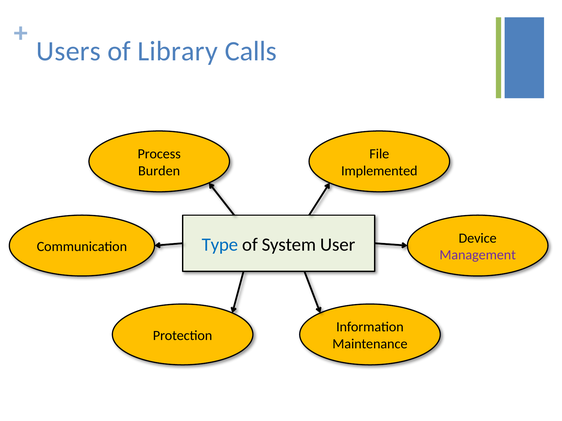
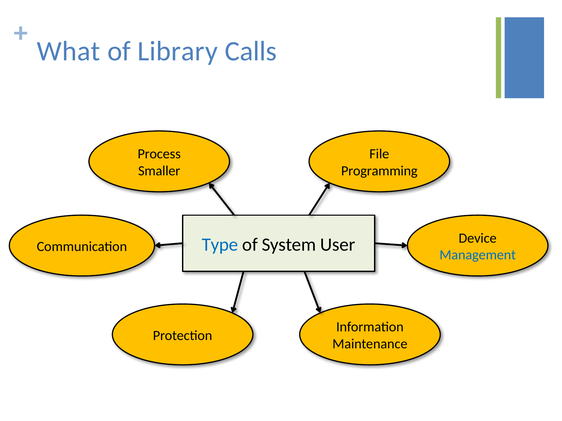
Users: Users -> What (69, 51)
Burden: Burden -> Smaller (159, 171)
Implemented: Implemented -> Programming (379, 171)
Management colour: purple -> blue (478, 255)
